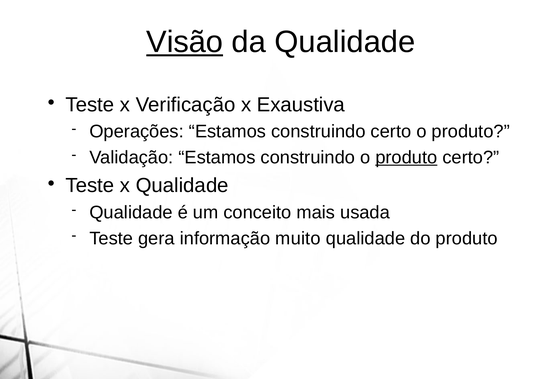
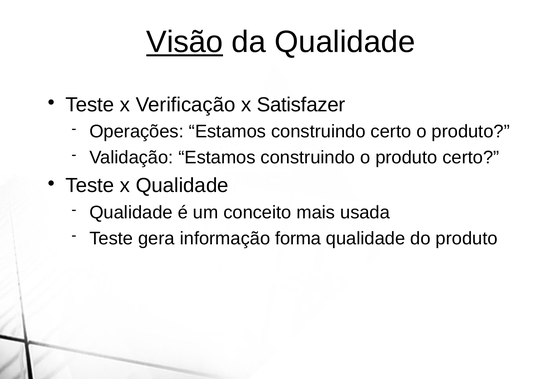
Exaustiva: Exaustiva -> Satisfazer (301, 105)
produto underline: present -> none (406, 158)
muito: muito -> forma (298, 239)
